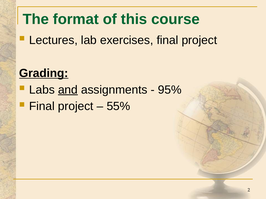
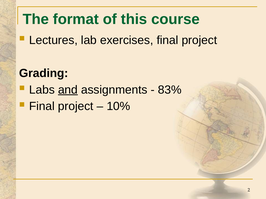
Grading underline: present -> none (44, 73)
95%: 95% -> 83% (170, 90)
55%: 55% -> 10% (118, 107)
